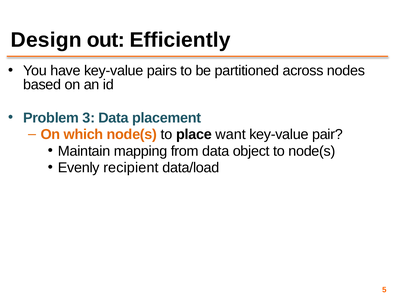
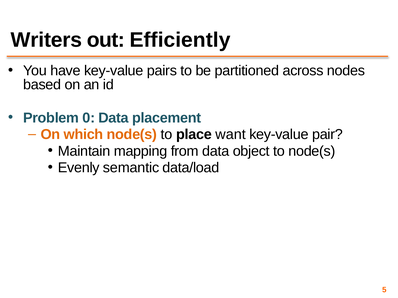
Design: Design -> Writers (46, 40)
3: 3 -> 0 (89, 118)
recipient: recipient -> semantic (131, 168)
